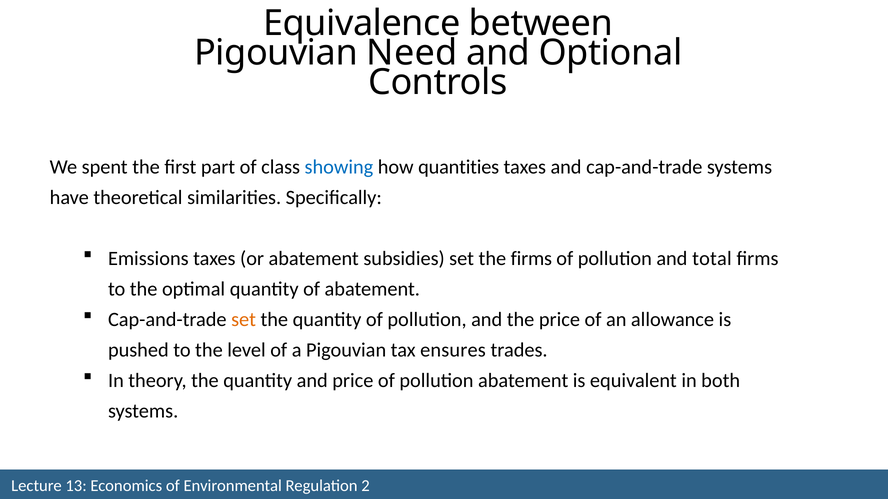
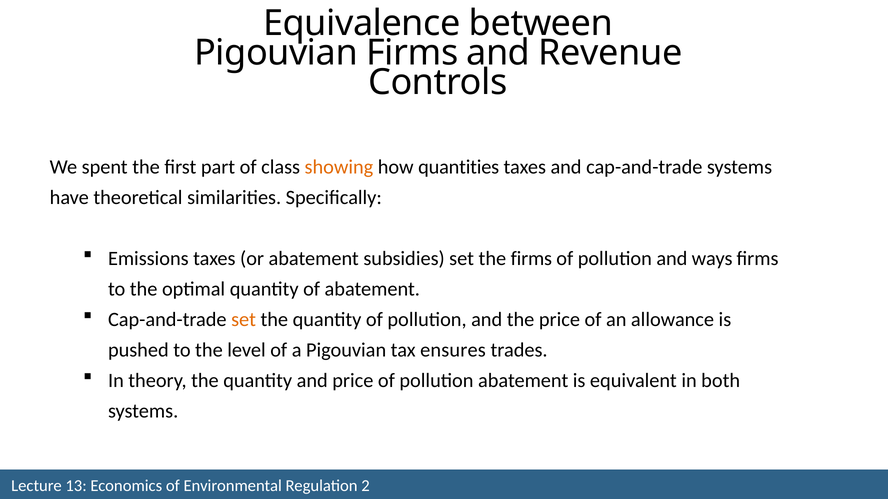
Pigouvian Need: Need -> Firms (412, 53)
Optional: Optional -> Revenue (610, 53)
showing colour: blue -> orange (339, 167)
total: total -> ways (712, 259)
